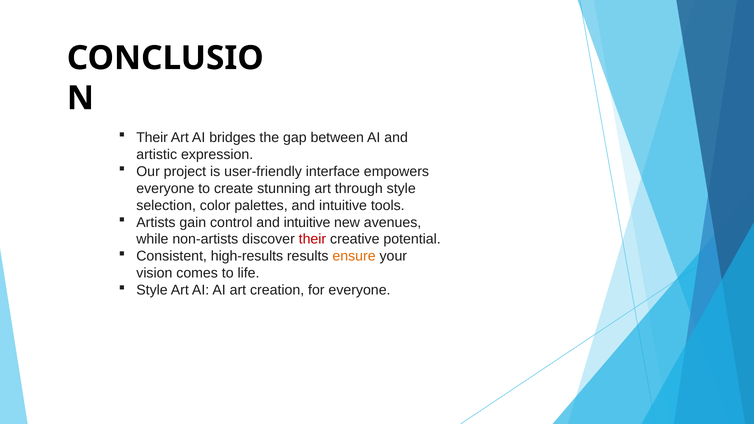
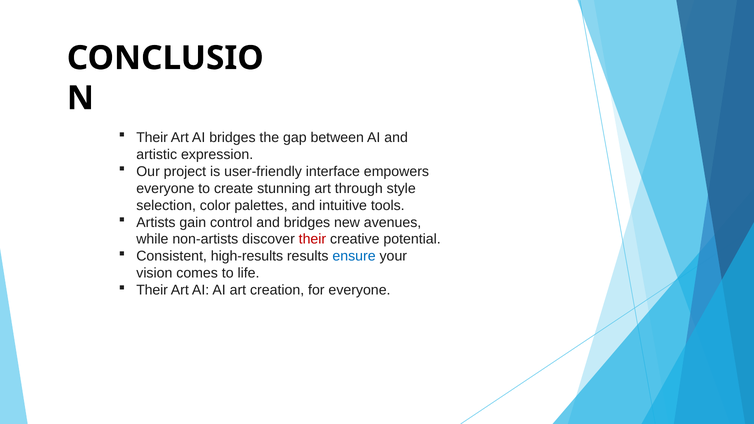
control and intuitive: intuitive -> bridges (307, 222)
ensure colour: orange -> blue (354, 256)
Style: Style -> Their (152, 290)
